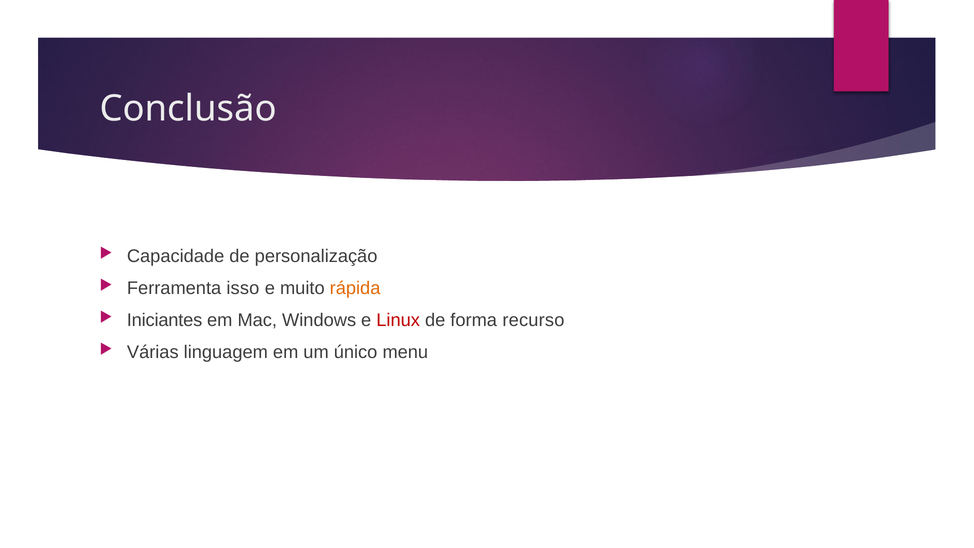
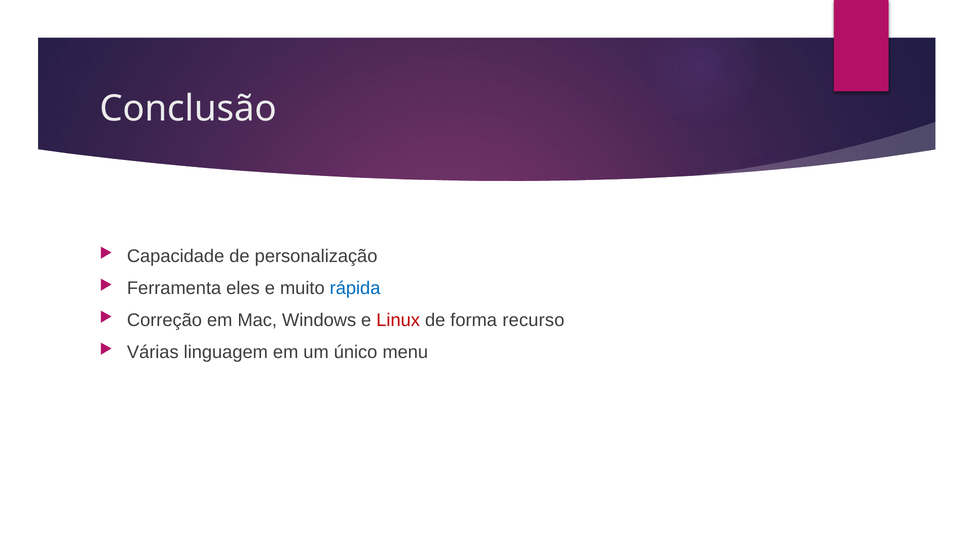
isso: isso -> eles (243, 288)
rápida colour: orange -> blue (355, 288)
Iniciantes: Iniciantes -> Correção (164, 320)
